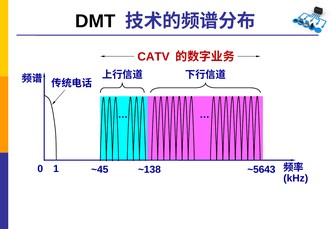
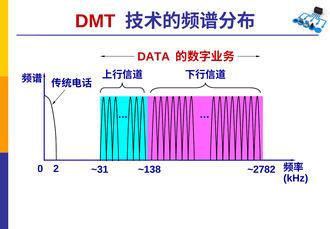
DMT colour: black -> red (95, 21)
CATV: CATV -> DATA (154, 56)
1: 1 -> 2 (56, 168)
~45: ~45 -> ~31 (100, 169)
~5643: ~5643 -> ~2782 (261, 169)
